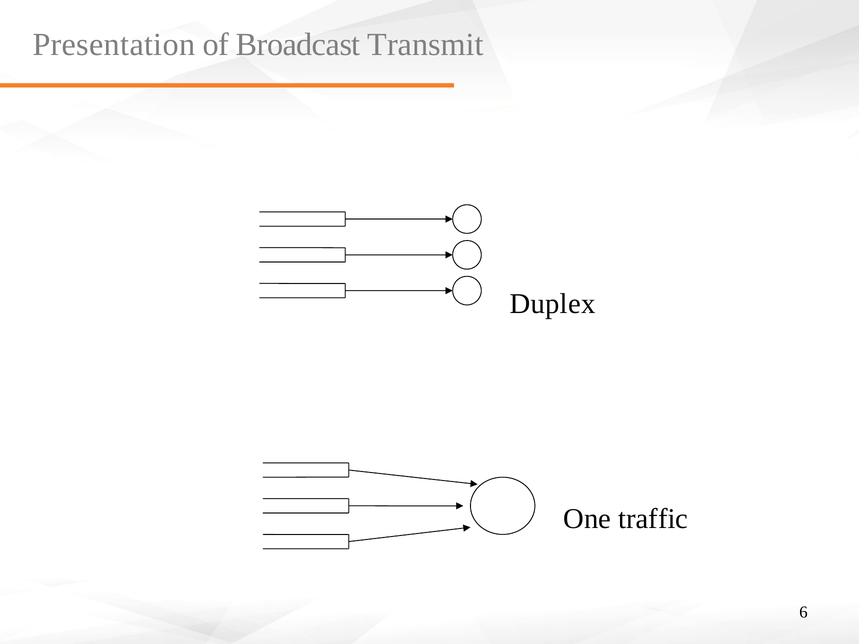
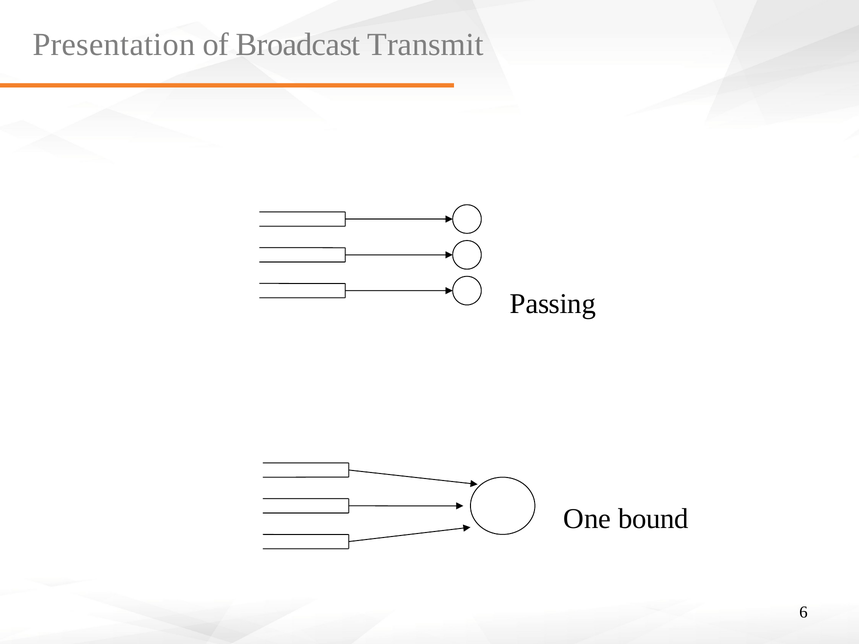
Duplex: Duplex -> Passing (553, 304)
traffic: traffic -> bound (653, 519)
